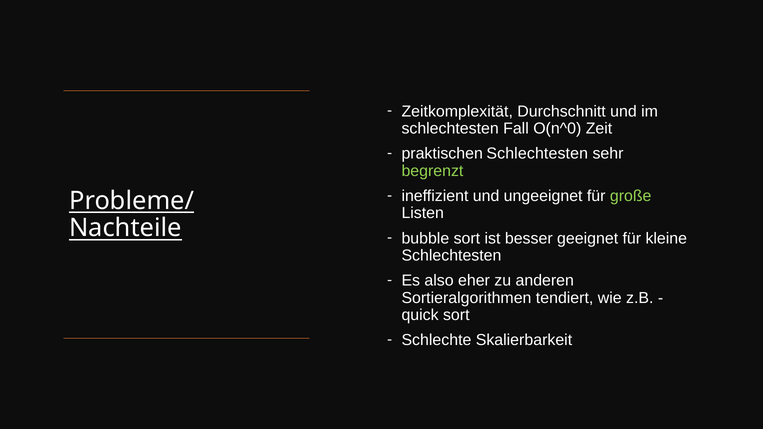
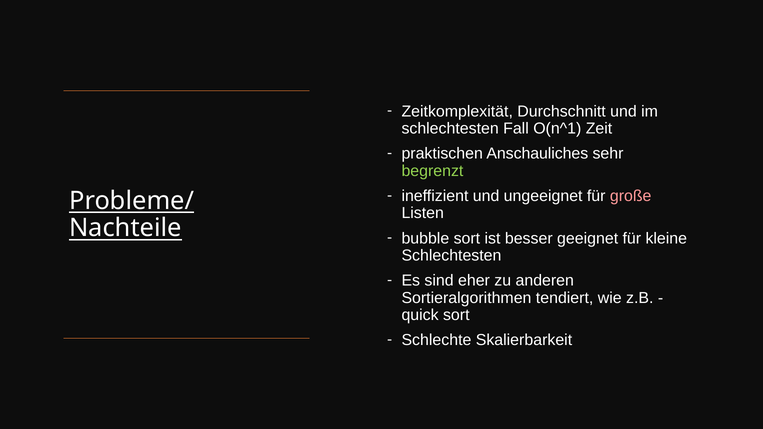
O(n^0: O(n^0 -> O(n^1 (557, 129)
praktischen Schlechtesten: Schlechtesten -> Anschauliches (537, 154)
große colour: light green -> pink (631, 196)
also: also -> sind (439, 281)
